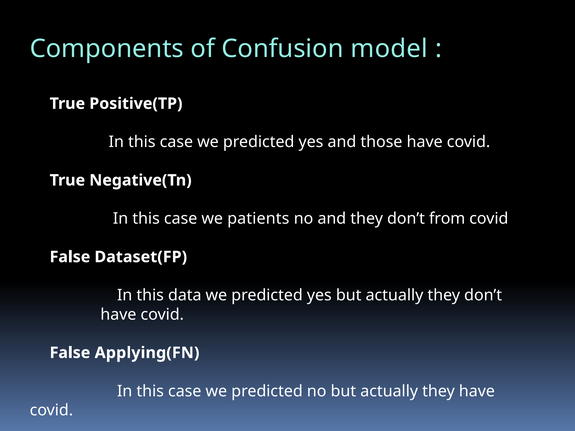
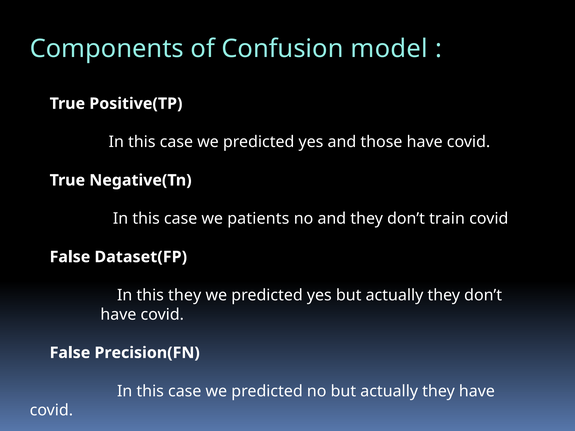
from: from -> train (447, 219)
this data: data -> they (185, 295)
Applying(FN: Applying(FN -> Precision(FN (147, 353)
